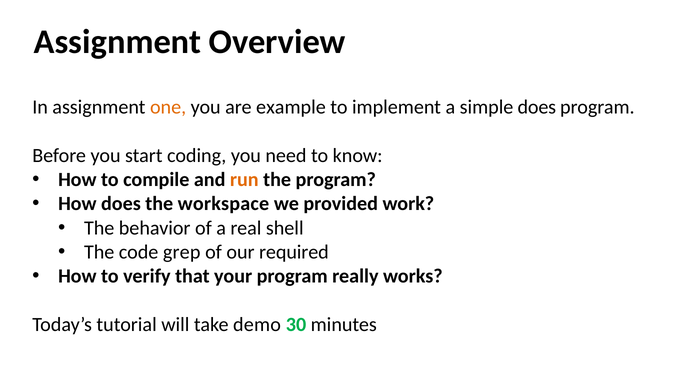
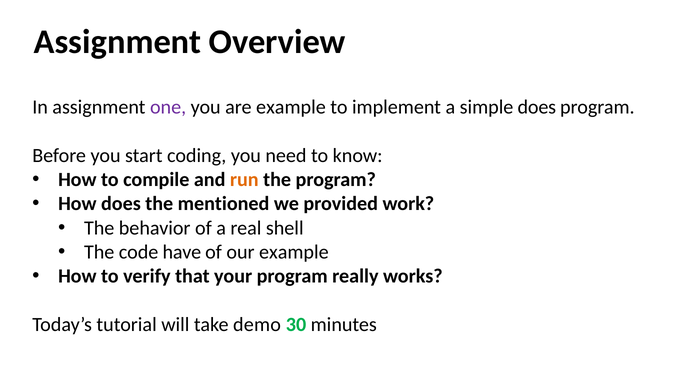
one colour: orange -> purple (168, 107)
workspace: workspace -> mentioned (224, 204)
grep: grep -> have (182, 252)
our required: required -> example (294, 252)
